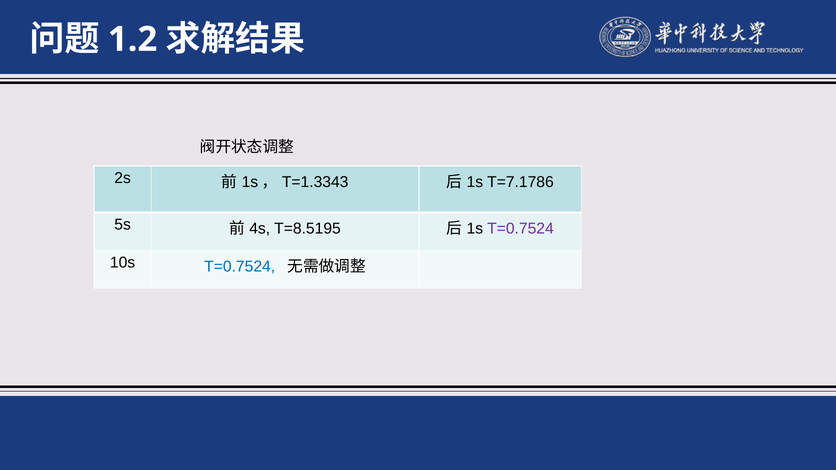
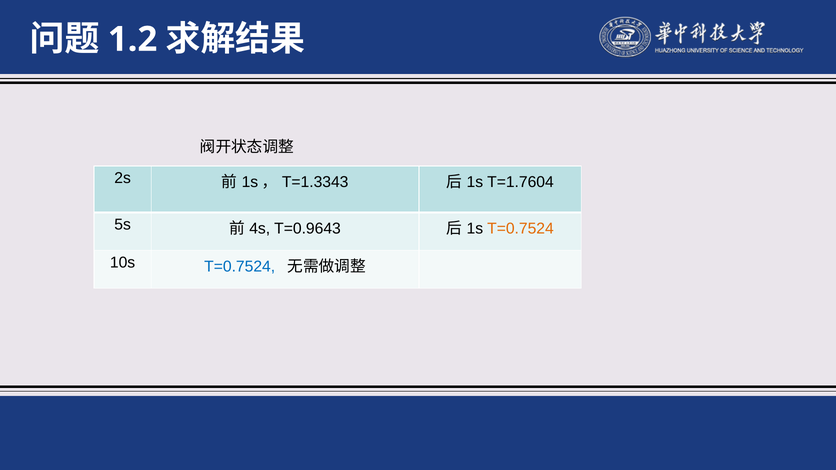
T=7.1786: T=7.1786 -> T=1.7604 (520, 182)
T=8.5195: T=8.5195 -> T=0.9643 (308, 229)
T=0.7524 colour: purple -> orange (520, 229)
